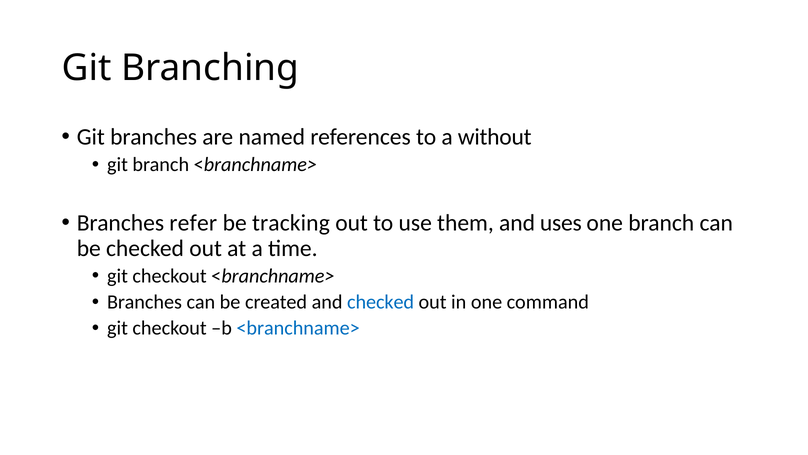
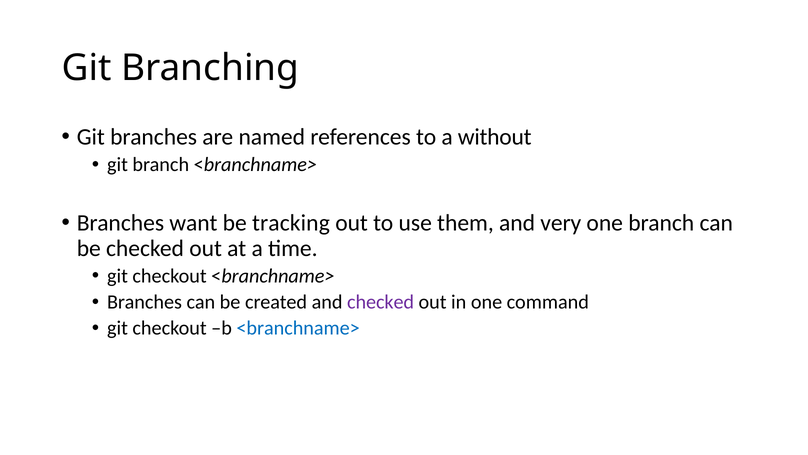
refer: refer -> want (193, 222)
uses: uses -> very (561, 222)
checked colour: blue -> purple (381, 302)
